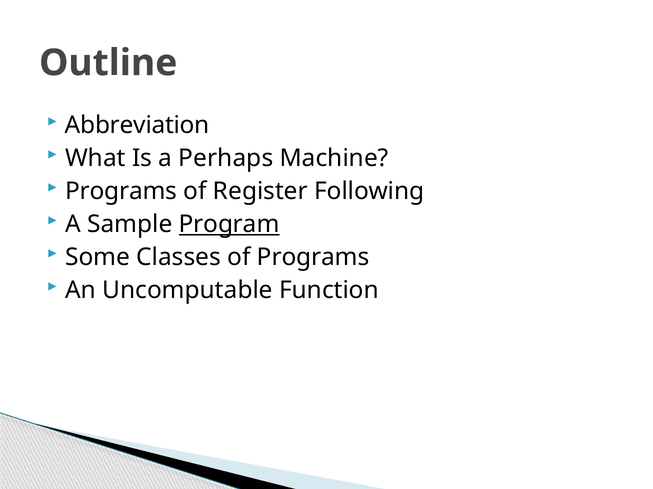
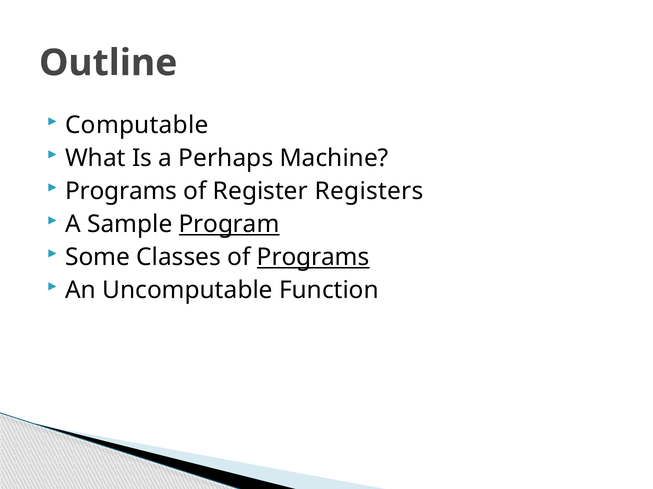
Abbreviation: Abbreviation -> Computable (137, 125)
Following: Following -> Registers (369, 191)
Programs underline: none -> present (313, 258)
